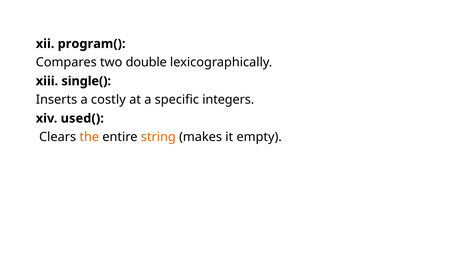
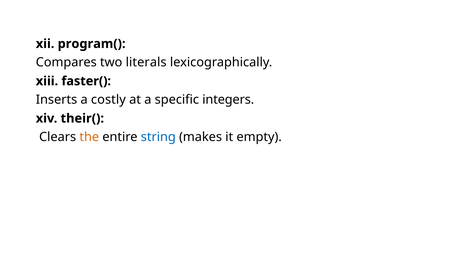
double: double -> literals (146, 63)
single(: single( -> faster( (86, 81)
used(: used( -> their( (82, 119)
string colour: orange -> blue (158, 137)
